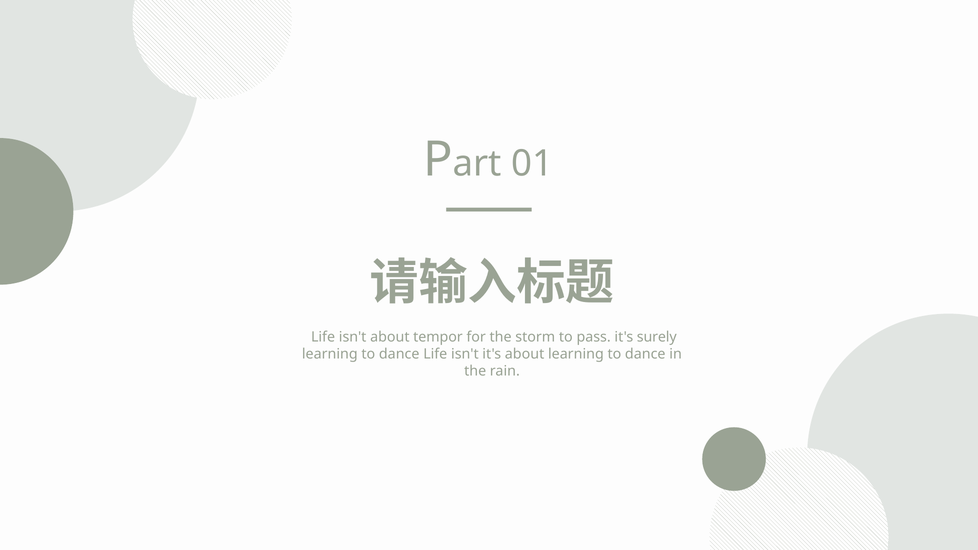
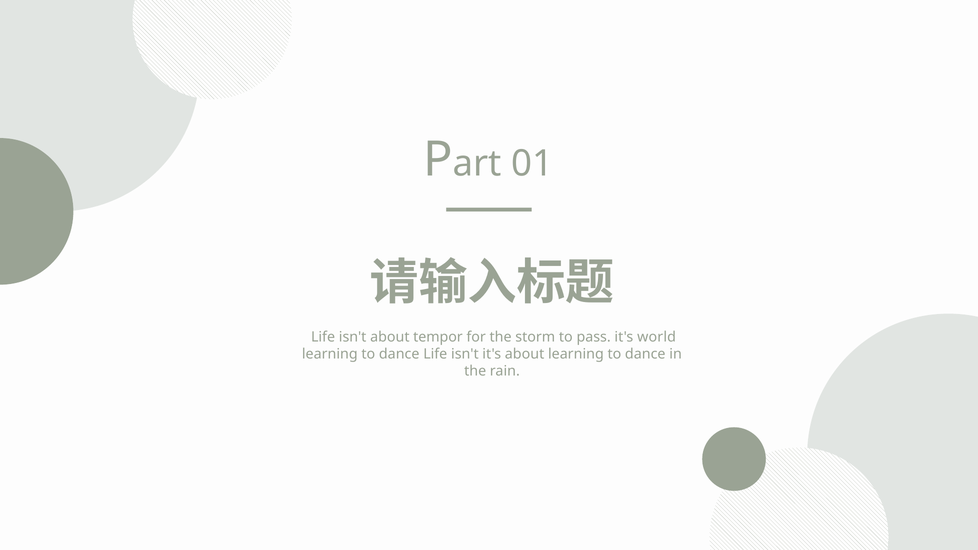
surely: surely -> world (657, 337)
